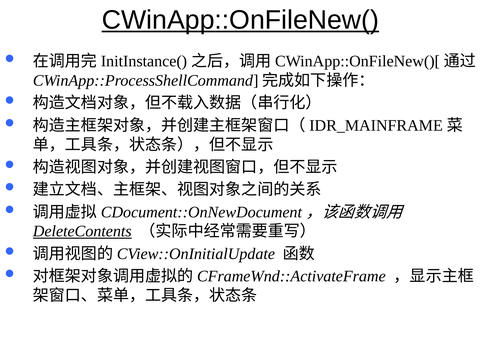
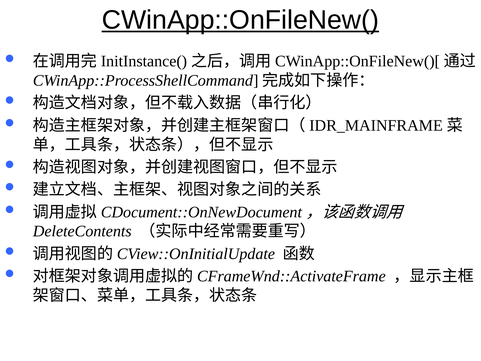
DeleteContents underline: present -> none (82, 231)
